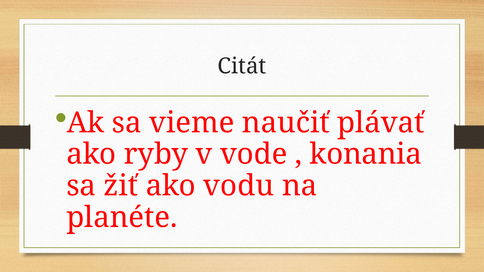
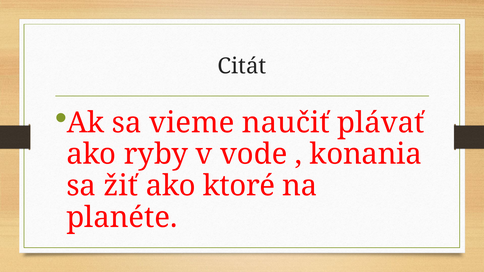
vodu: vodu -> ktoré (239, 186)
